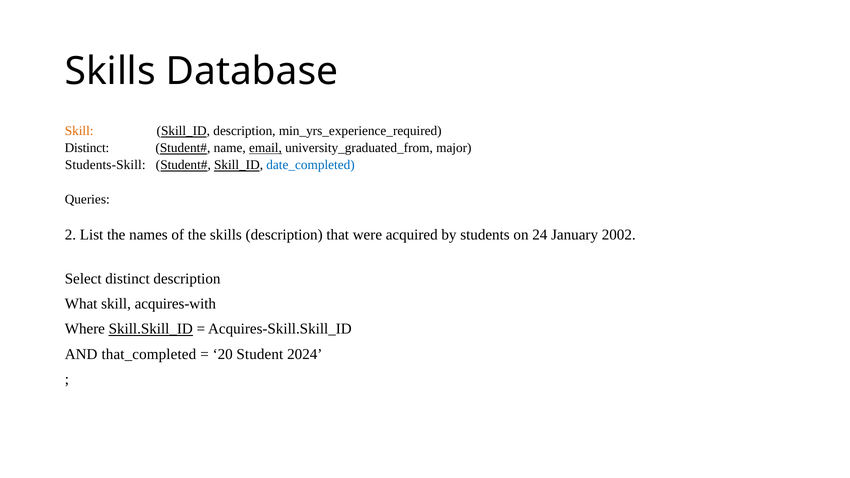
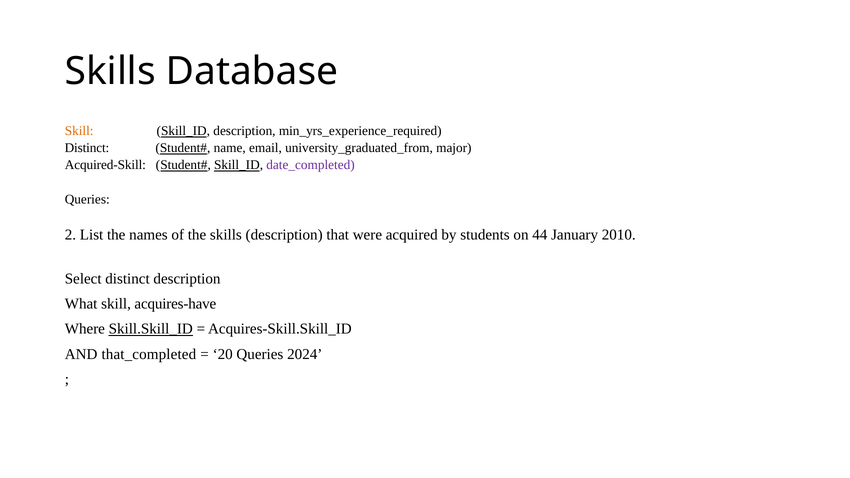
email underline: present -> none (265, 148)
Students-Skill: Students-Skill -> Acquired-Skill (105, 165)
date_completed colour: blue -> purple (311, 165)
24: 24 -> 44 (540, 235)
2002: 2002 -> 2010 (619, 235)
acquires-with: acquires-with -> acquires-have (175, 304)
20 Student: Student -> Queries (260, 354)
